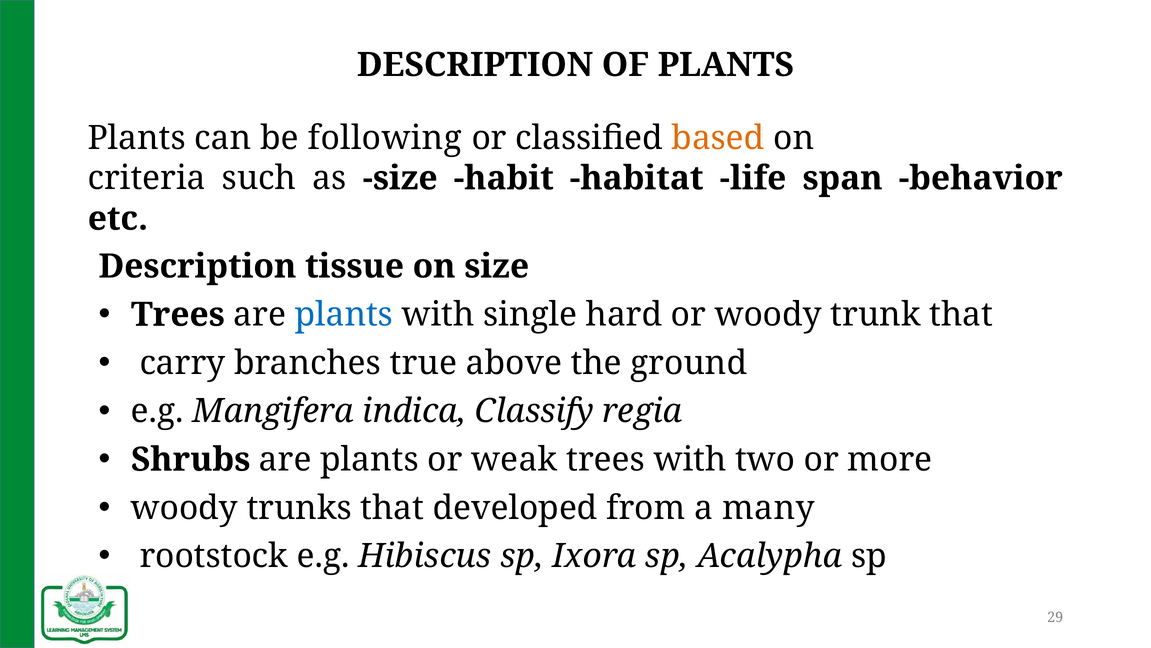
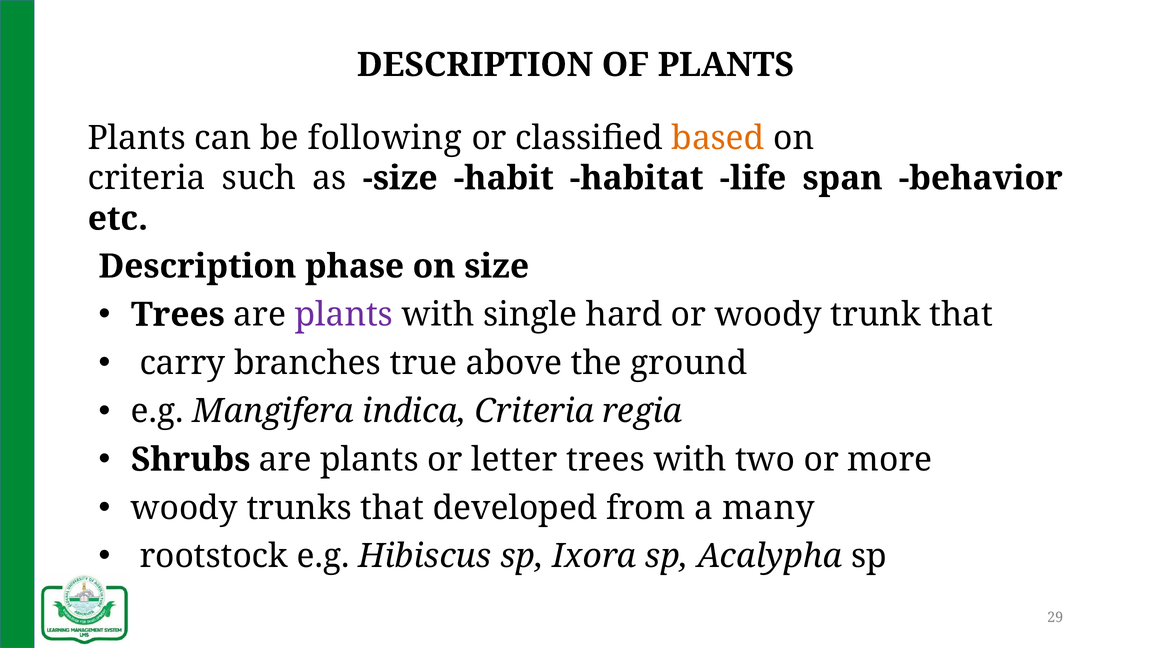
tissue: tissue -> phase (355, 266)
plants colour: blue -> purple (344, 314)
indica Classify: Classify -> Criteria (535, 411)
weak: weak -> letter (514, 459)
